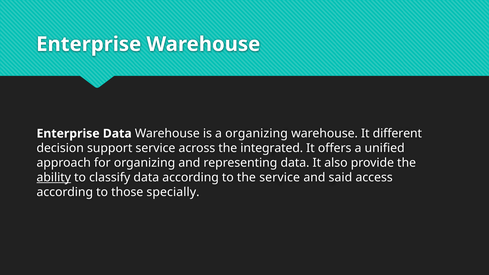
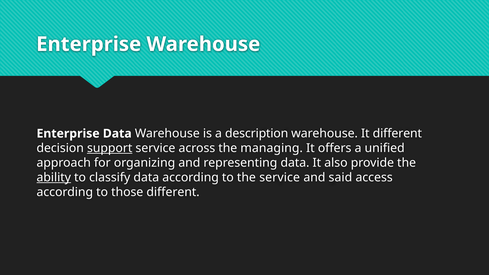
a organizing: organizing -> description (257, 134)
support underline: none -> present (110, 148)
integrated: integrated -> managing (272, 148)
those specially: specially -> different (173, 192)
